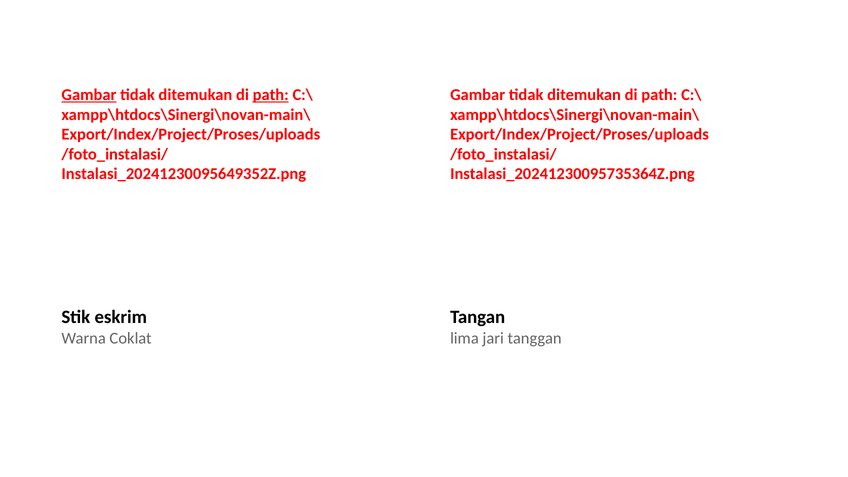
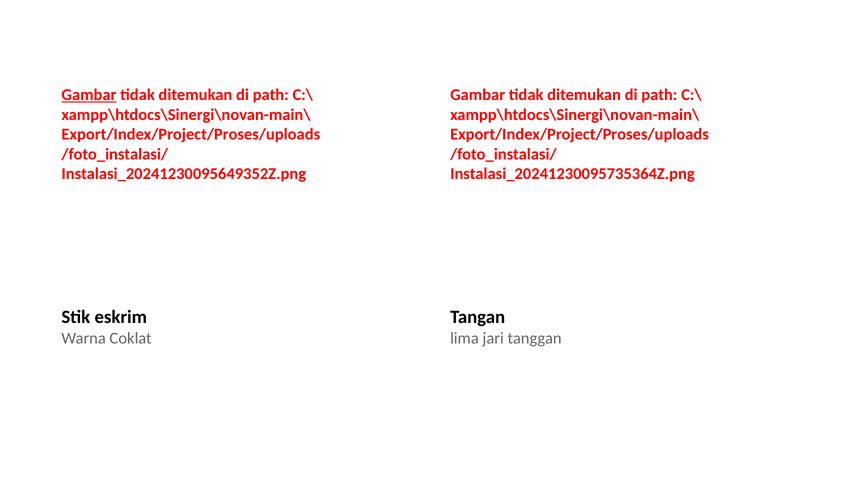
path underline: present -> none (271, 95)
